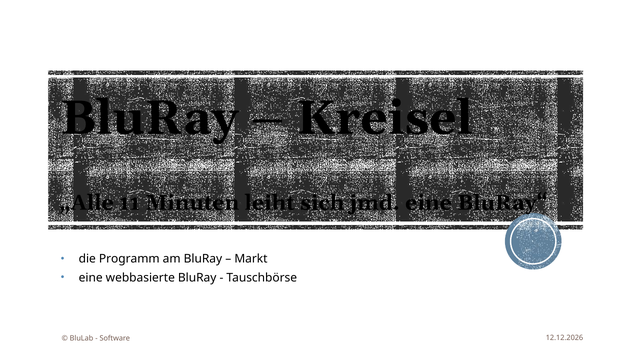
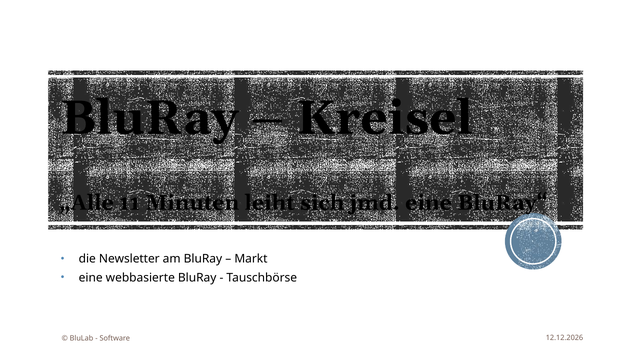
Programm: Programm -> Newsletter (129, 259)
